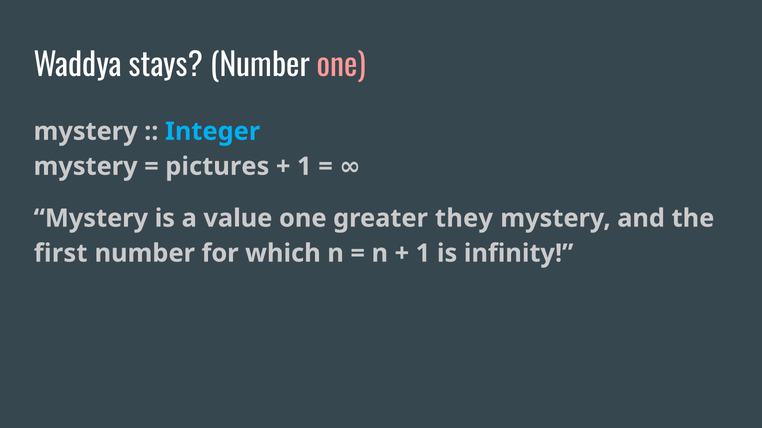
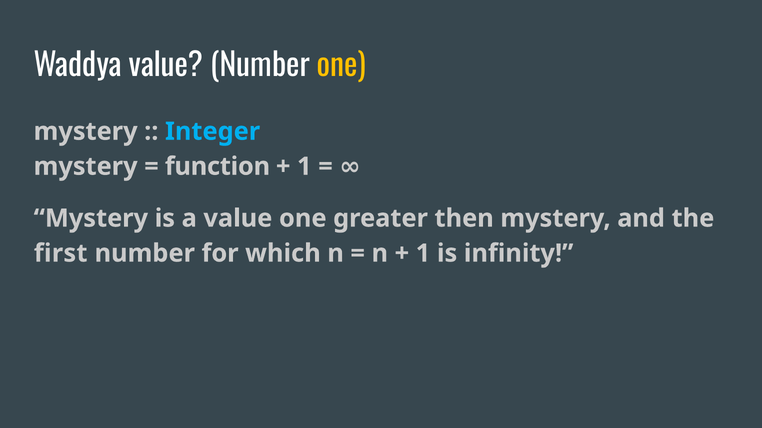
Waddya stays: stays -> value (166, 66)
one colour: pink -> yellow (341, 66)
pictures: pictures -> function (217, 167)
they: they -> then (464, 219)
